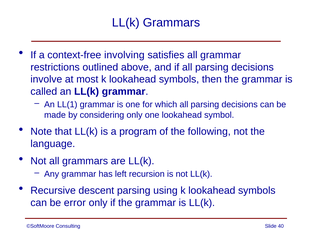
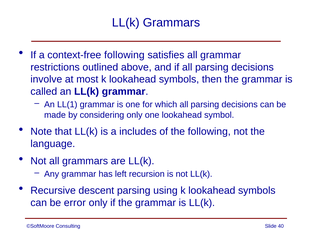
context-free involving: involving -> following (124, 55)
program: program -> includes (138, 131)
